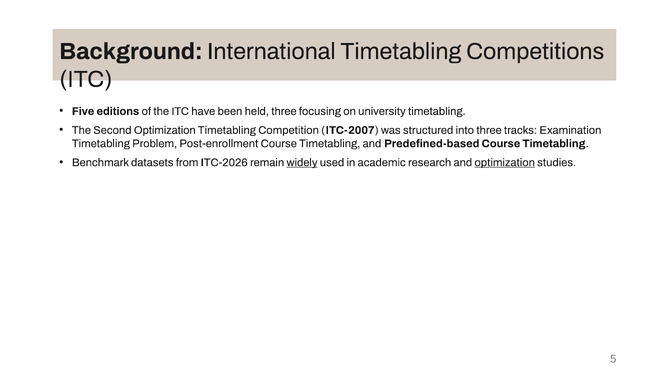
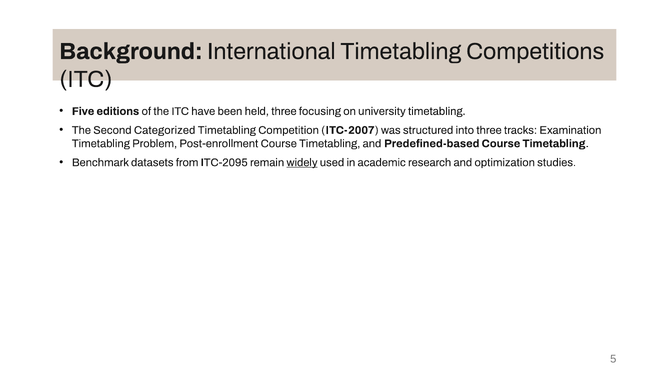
Second Optimization: Optimization -> Categorized (165, 130)
ITC-2026: ITC-2026 -> ITC-2095 (224, 163)
optimization underline: present -> none (505, 163)
